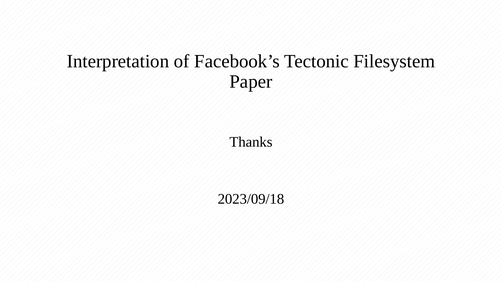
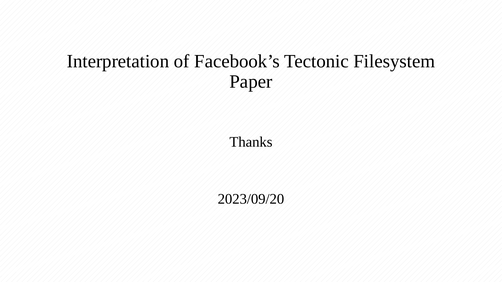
2023/09/18: 2023/09/18 -> 2023/09/20 (251, 199)
